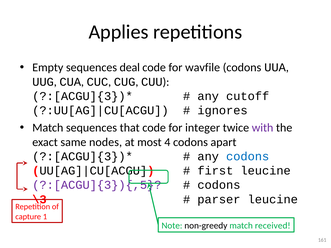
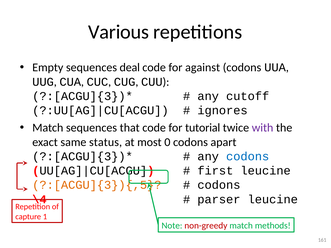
Applies: Applies -> Various (119, 32)
wavfile: wavfile -> against (203, 68)
integer: integer -> tutorial (203, 128)
nodes: nodes -> status (106, 142)
4: 4 -> 0 (167, 142)
?:[ACGU]{3}){,5 colour: purple -> orange (97, 185)
\3: \3 -> \4 (39, 200)
non-greedy colour: black -> red (206, 226)
received: received -> methods (273, 226)
